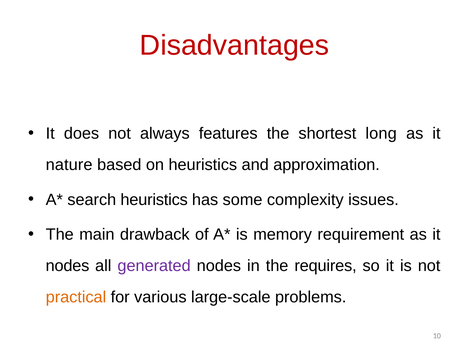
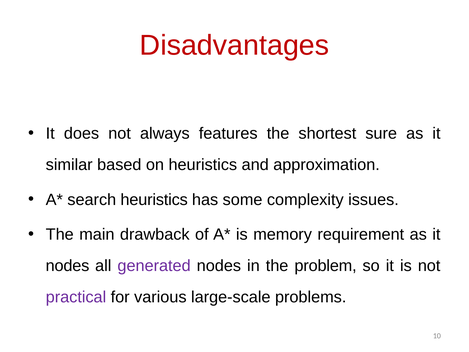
long: long -> sure (381, 133)
nature: nature -> similar (69, 165)
requires: requires -> problem (326, 266)
practical colour: orange -> purple (76, 297)
